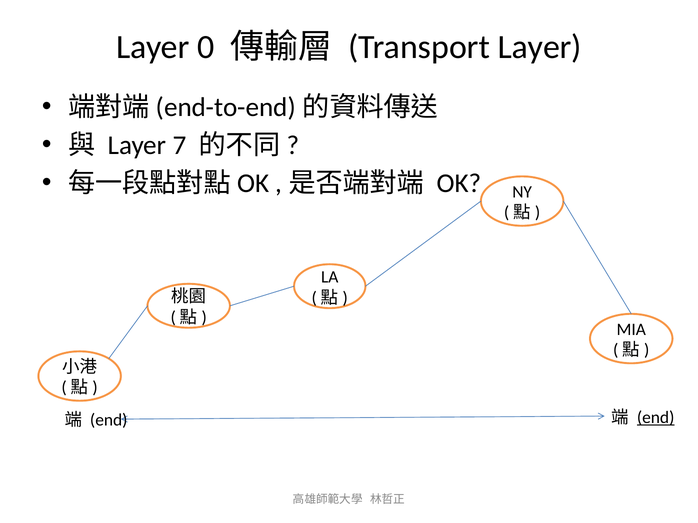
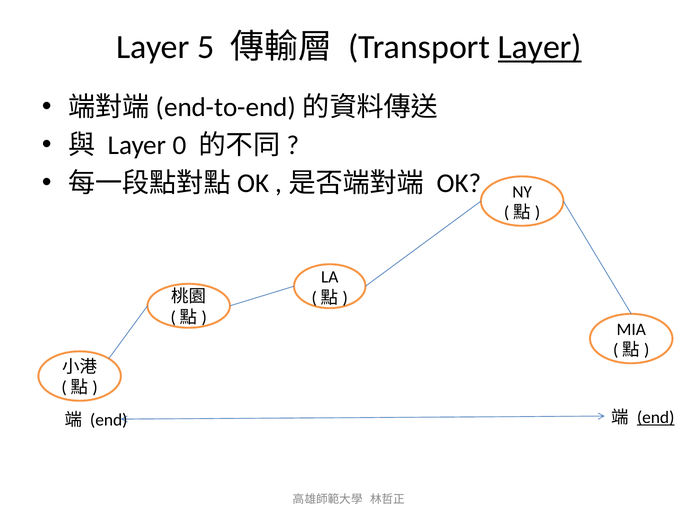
0: 0 -> 5 (206, 47)
Layer underline: none -> present (540, 47)
7: 7 -> 0 (179, 145)
